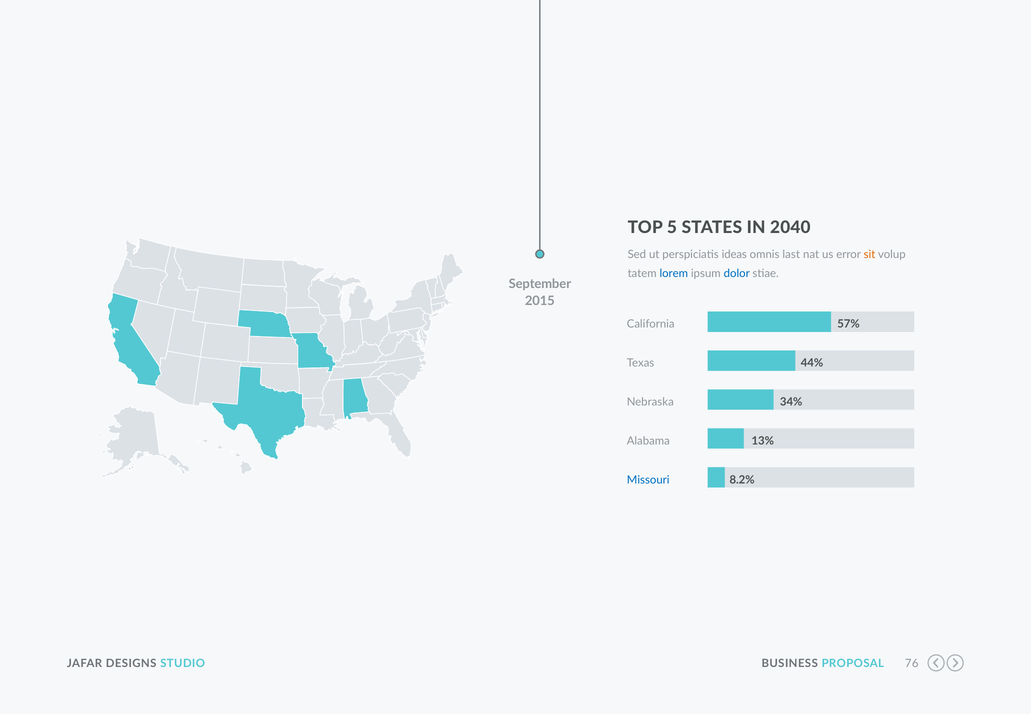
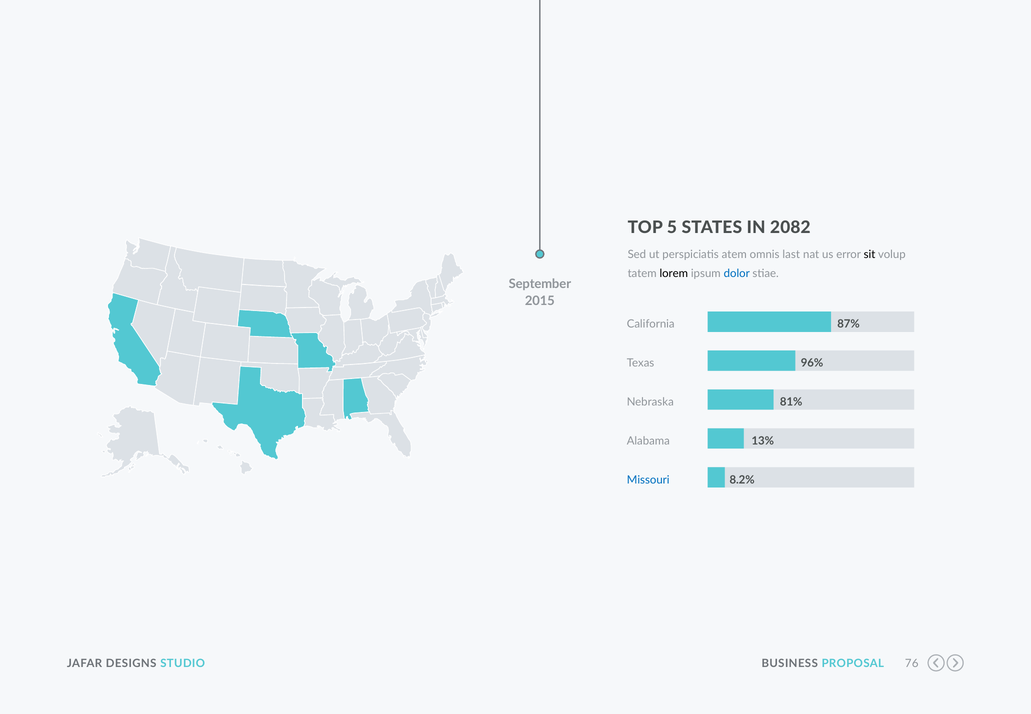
2040: 2040 -> 2082 (790, 227)
ideas: ideas -> atem (734, 255)
sit colour: orange -> black (870, 255)
lorem colour: blue -> black (674, 273)
57%: 57% -> 87% (849, 324)
44%: 44% -> 96% (812, 363)
34%: 34% -> 81% (791, 402)
